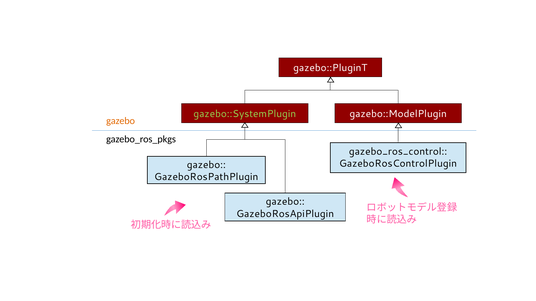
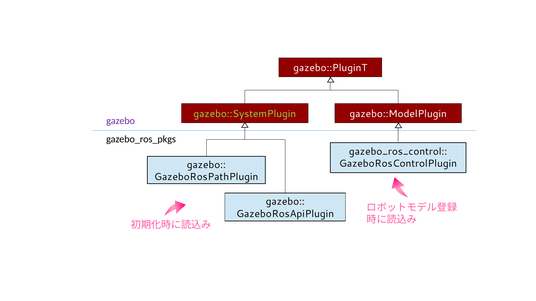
gazebo colour: orange -> purple (121, 121)
